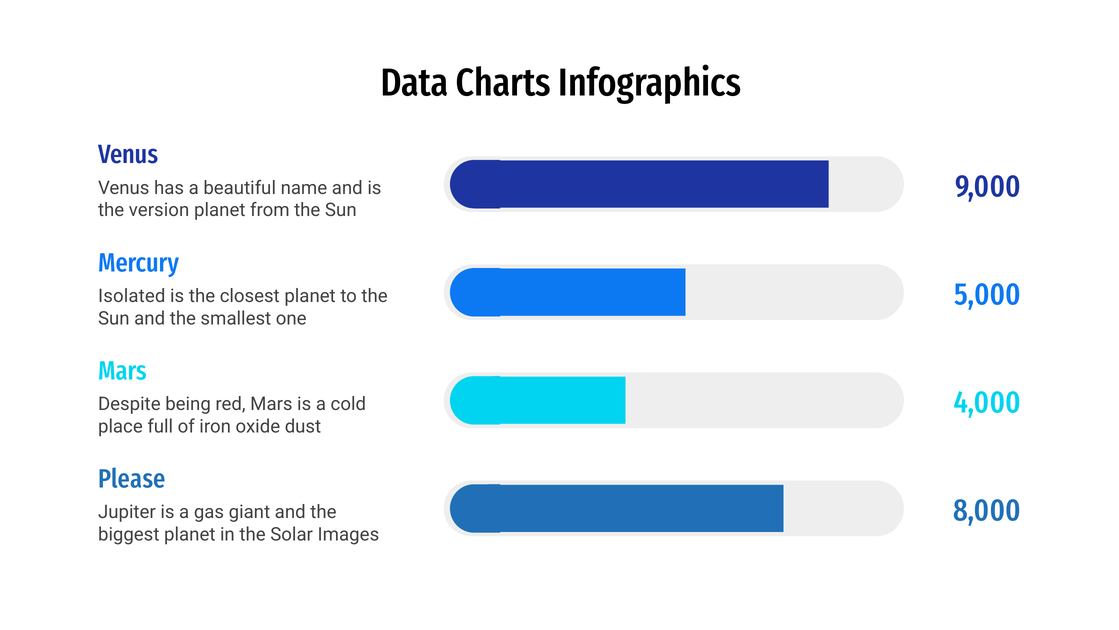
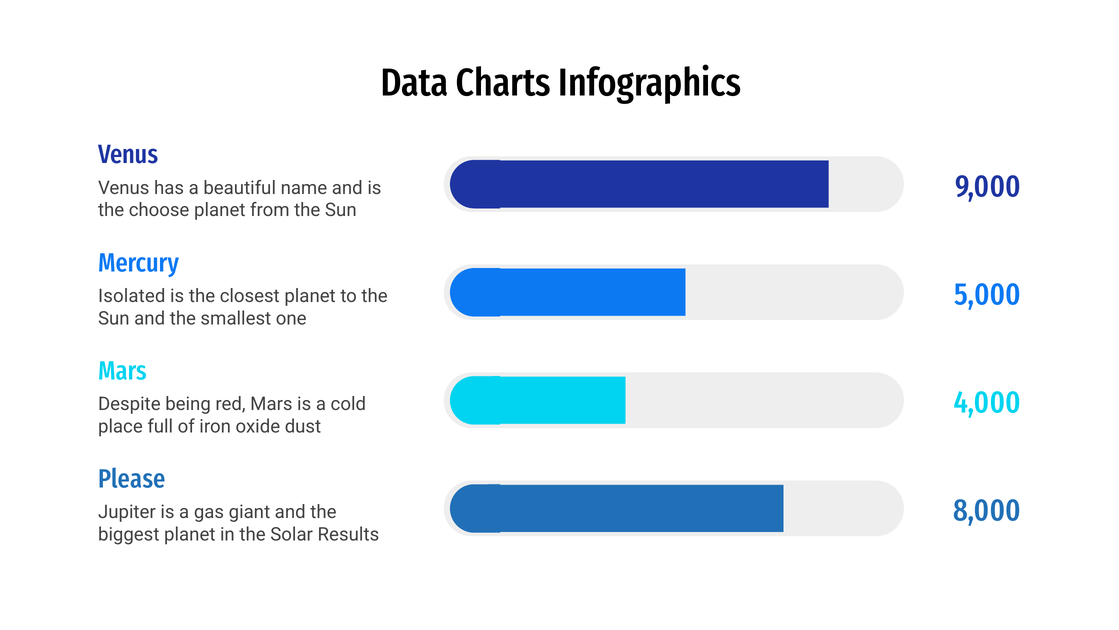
version: version -> choose (159, 210)
Images: Images -> Results (348, 534)
